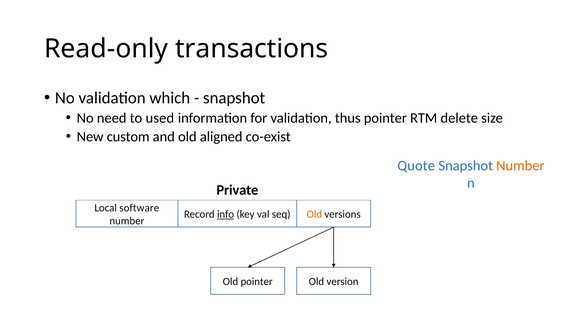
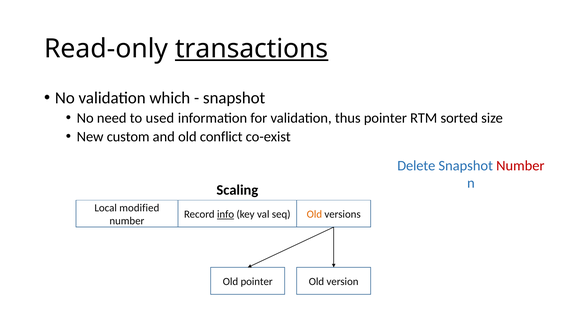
transactions underline: none -> present (252, 49)
delete: delete -> sorted (459, 118)
aligned: aligned -> conflict (221, 136)
Quote: Quote -> Delete (416, 166)
Number colour: orange -> red (520, 166)
Private: Private -> Scaling (237, 190)
software: software -> modified (139, 208)
